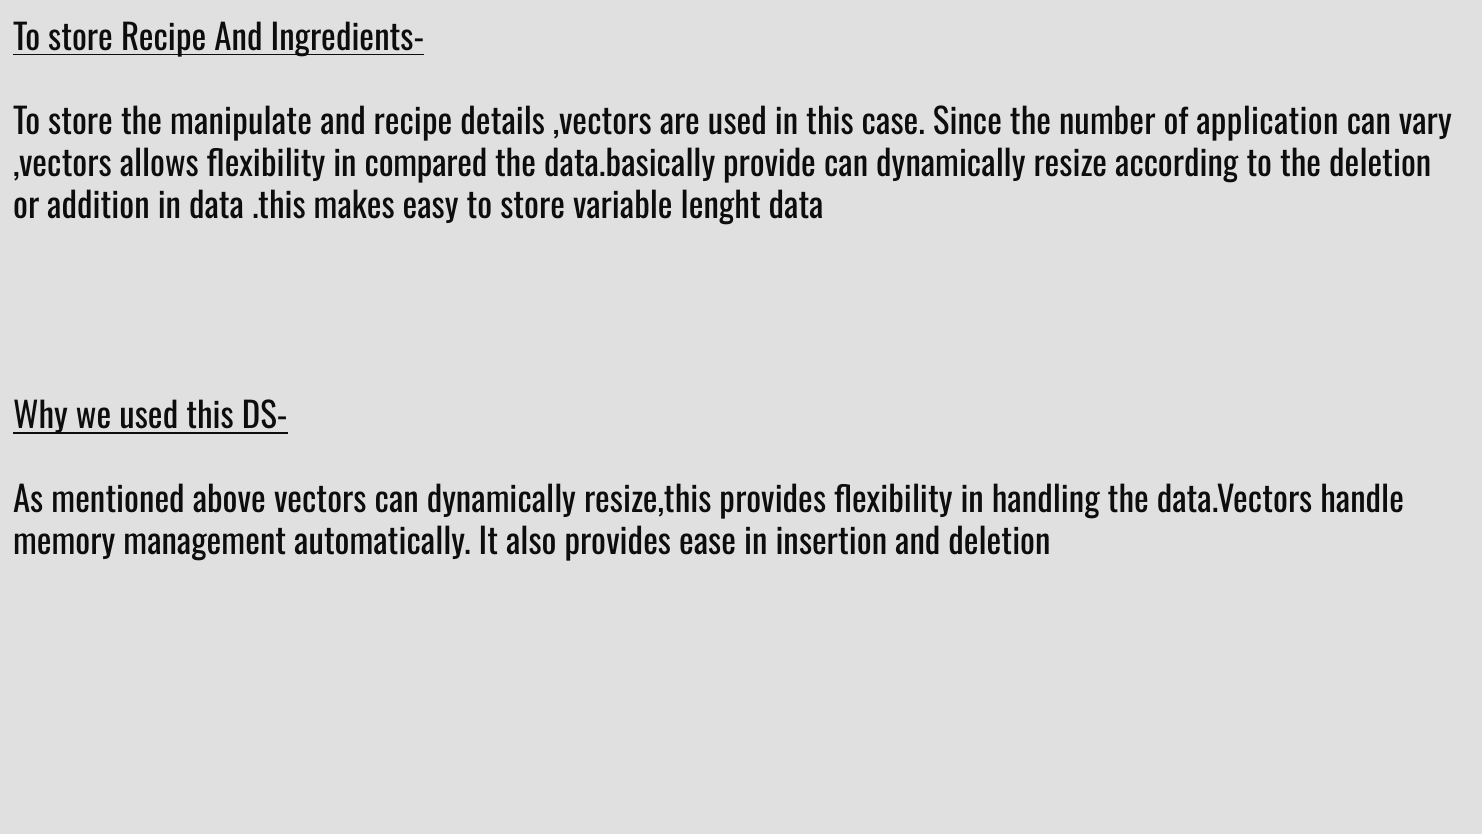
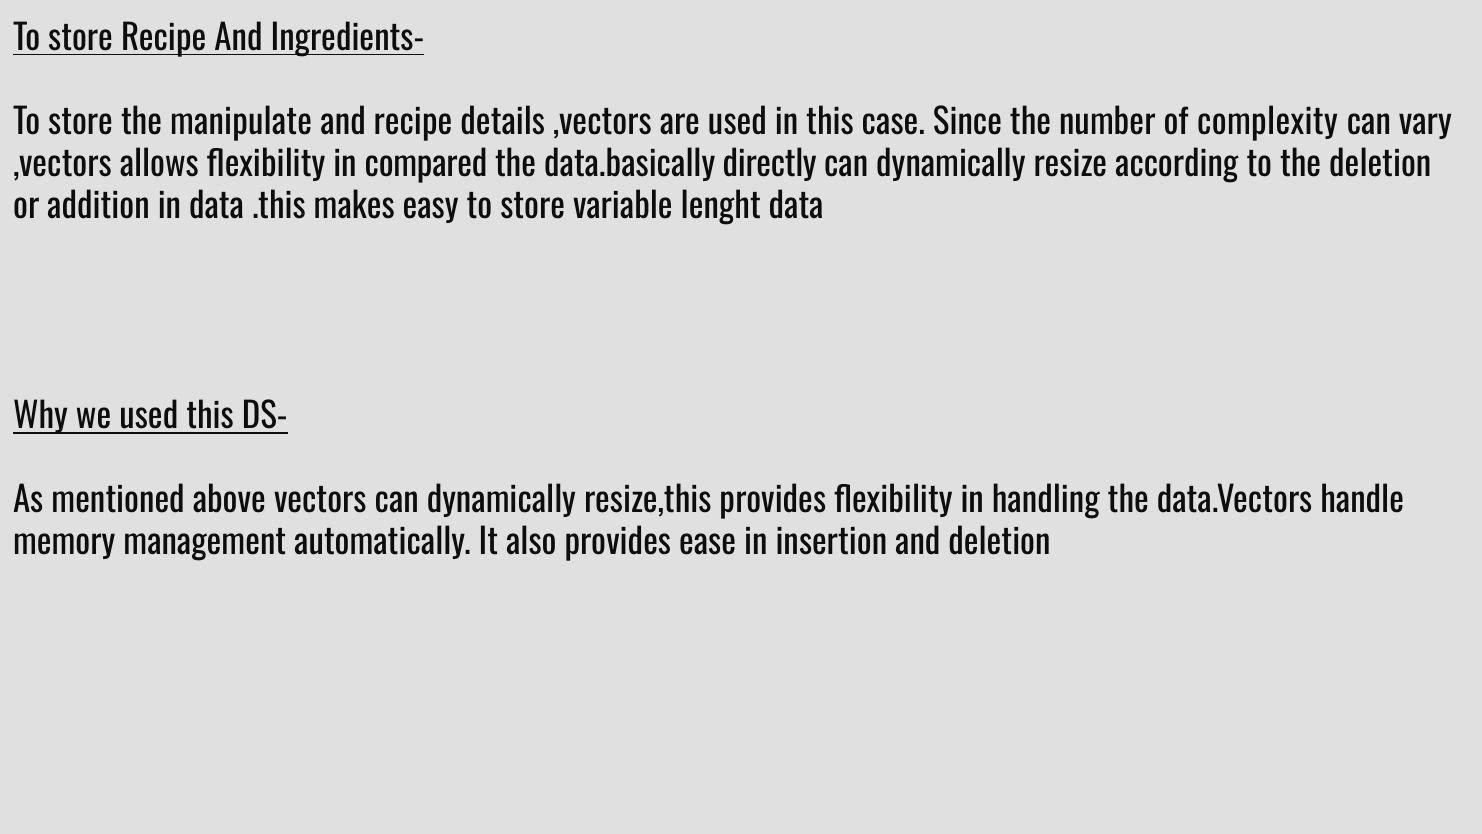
application: application -> complexity (1267, 123)
provide: provide -> directly (770, 165)
